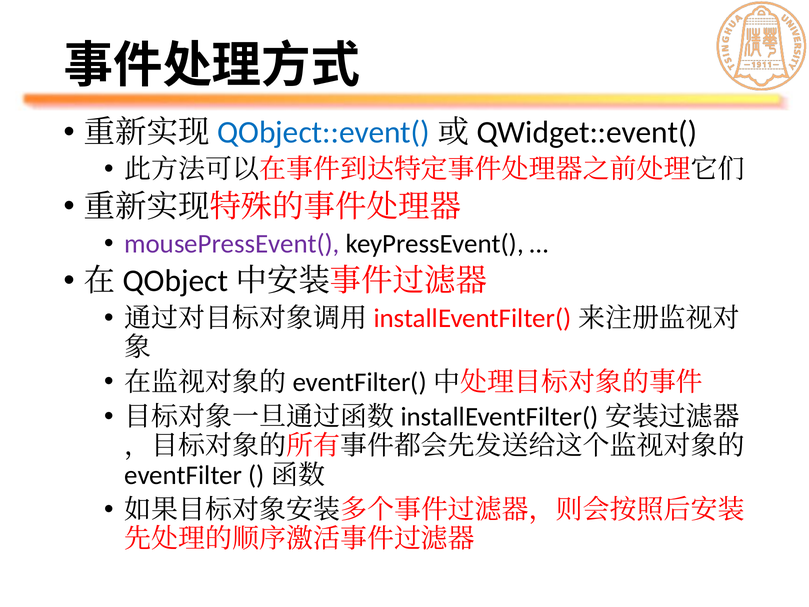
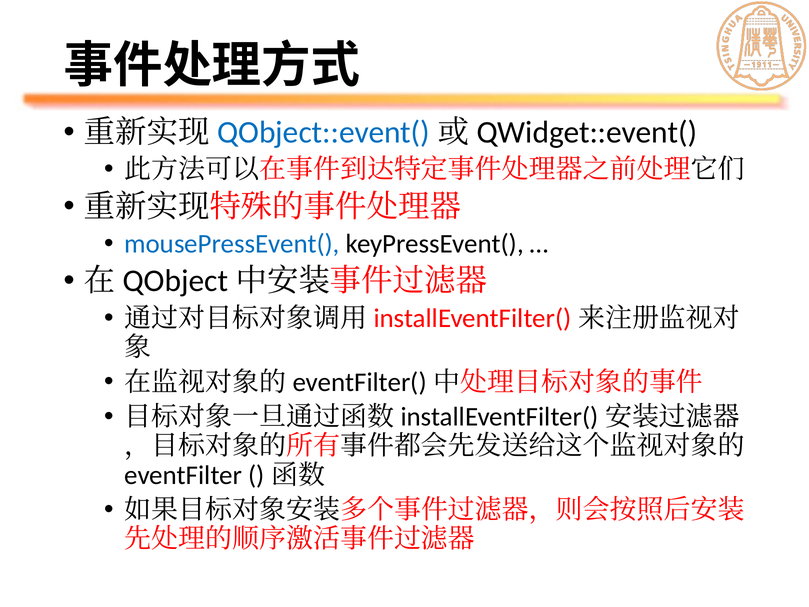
mousePressEvent( colour: purple -> blue (232, 244)
